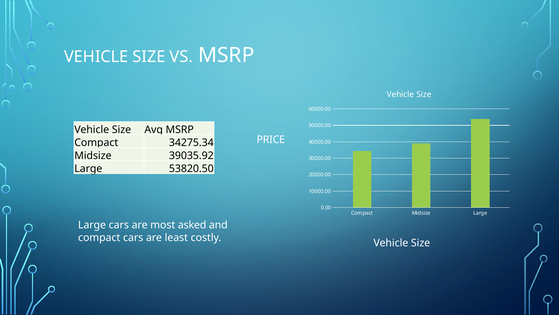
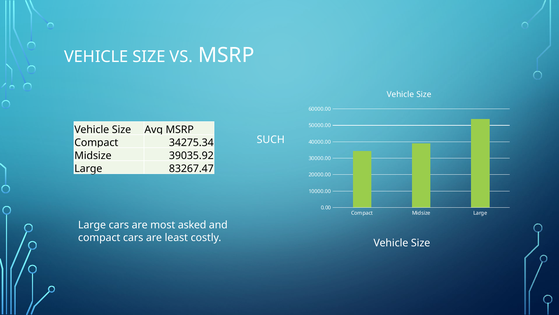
PRICE: PRICE -> SUCH (271, 140)
53820.50: 53820.50 -> 83267.47 (191, 169)
